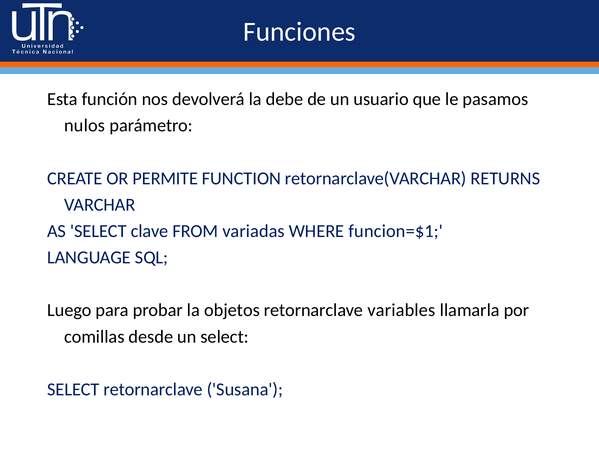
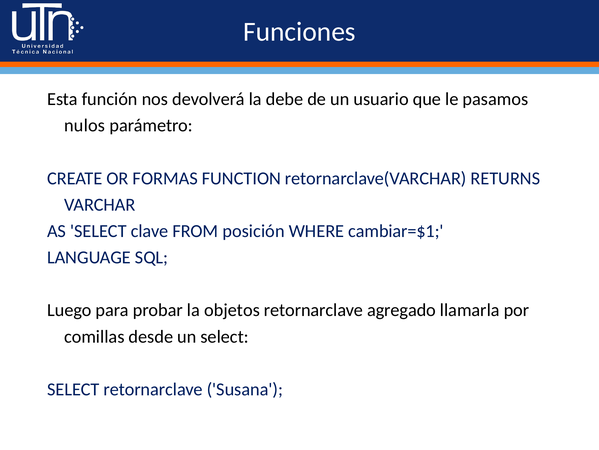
PERMITE: PERMITE -> FORMAS (165, 178)
variadas: variadas -> posición (253, 231)
funcion=$1: funcion=$1 -> cambiar=$1 (396, 231)
variables: variables -> agregado (402, 310)
